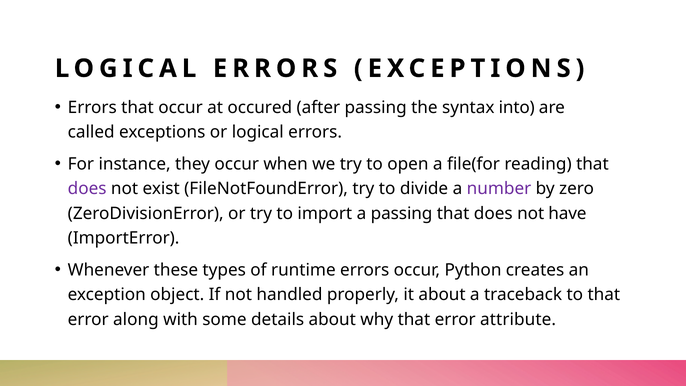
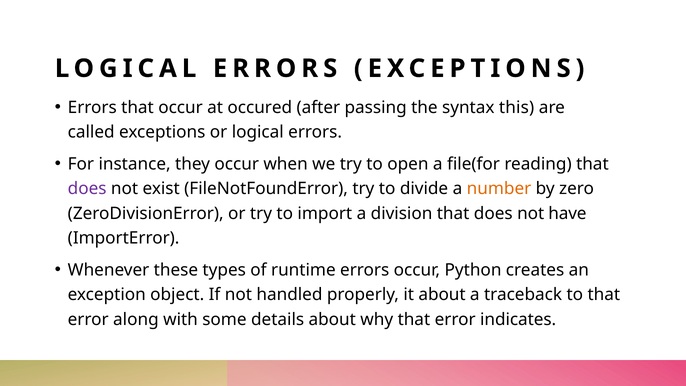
into: into -> this (517, 107)
number colour: purple -> orange (499, 189)
a passing: passing -> division (402, 213)
attribute: attribute -> indicates (518, 319)
